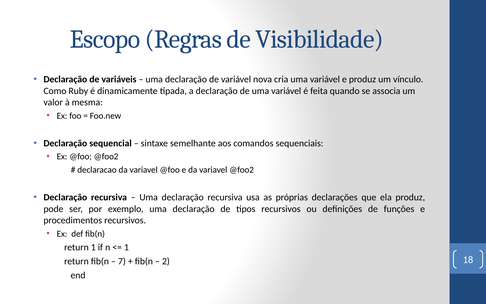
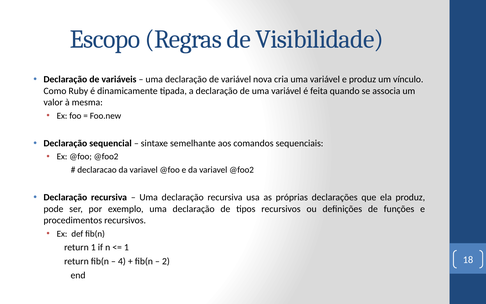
7: 7 -> 4 (122, 261)
